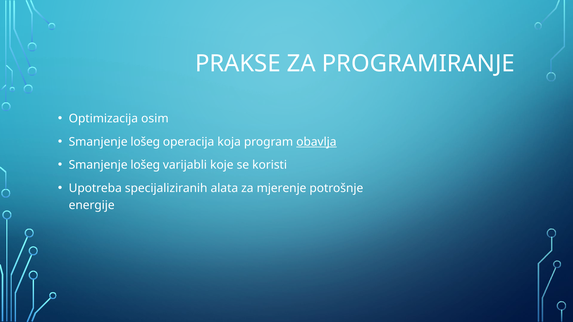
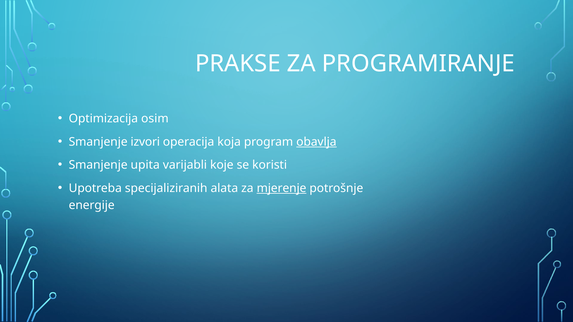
lošeg: lošeg -> izvori (145, 142)
lošeg: lošeg -> upita (145, 165)
mjerenje underline: none -> present (282, 188)
